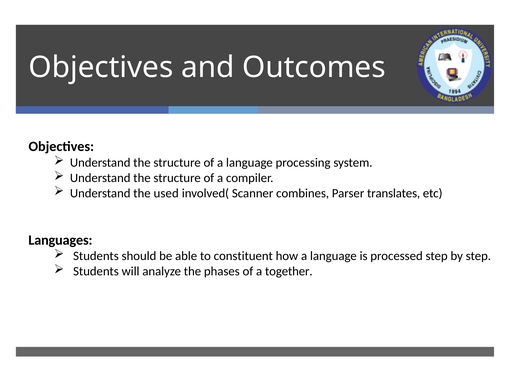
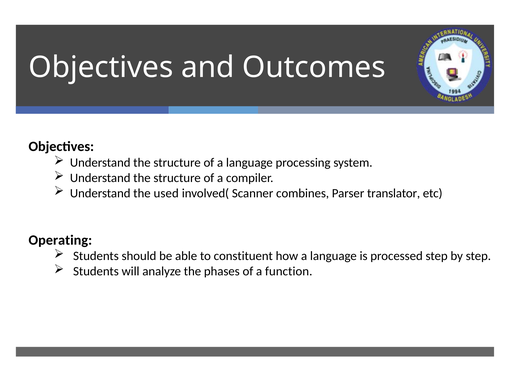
translates: translates -> translator (394, 193)
Languages: Languages -> Operating (60, 240)
together: together -> function (289, 272)
